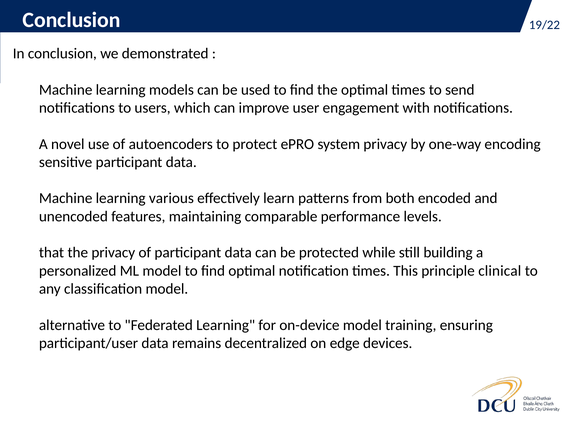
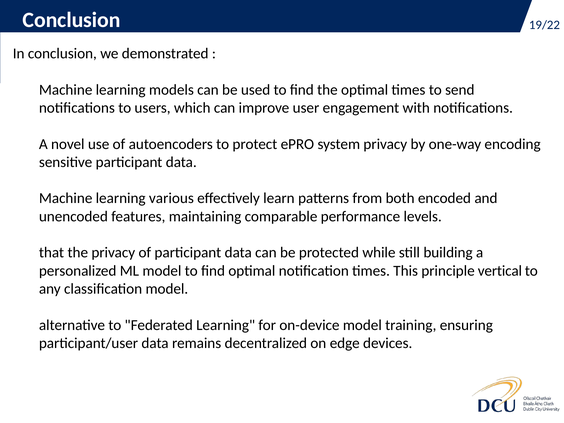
clinical: clinical -> vertical (500, 271)
